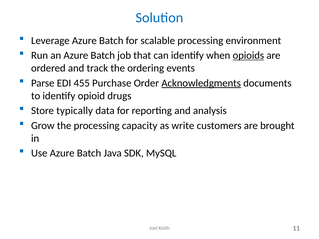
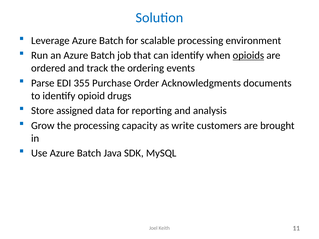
455: 455 -> 355 (82, 83)
Acknowledgments underline: present -> none (201, 83)
typically: typically -> assigned (75, 111)
